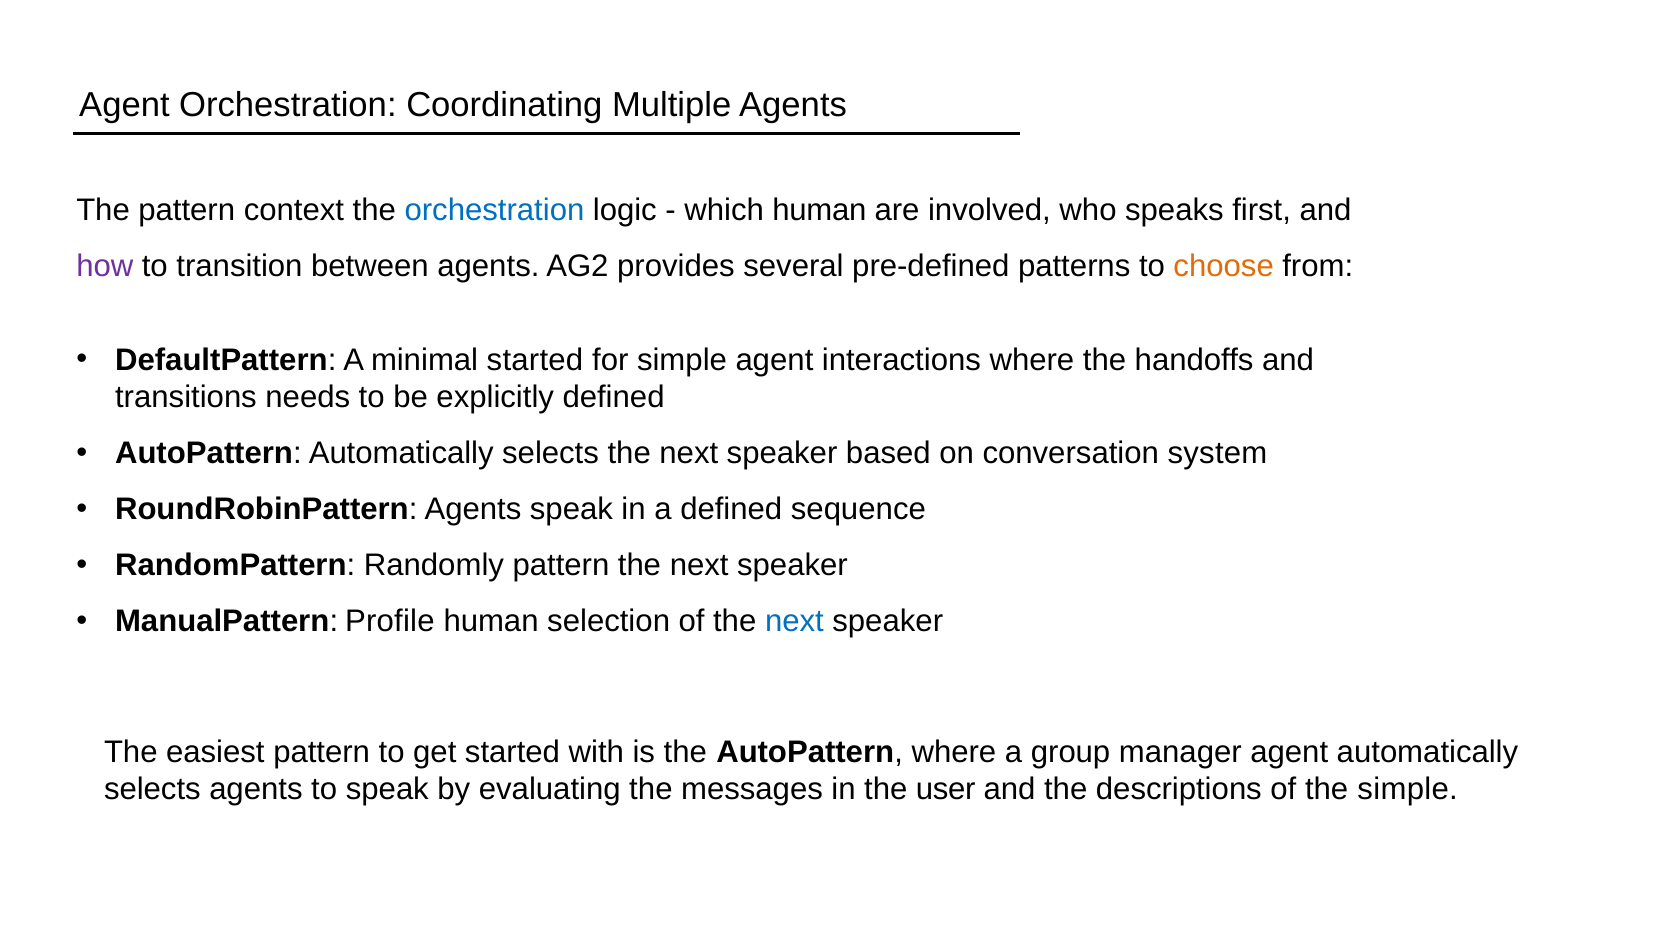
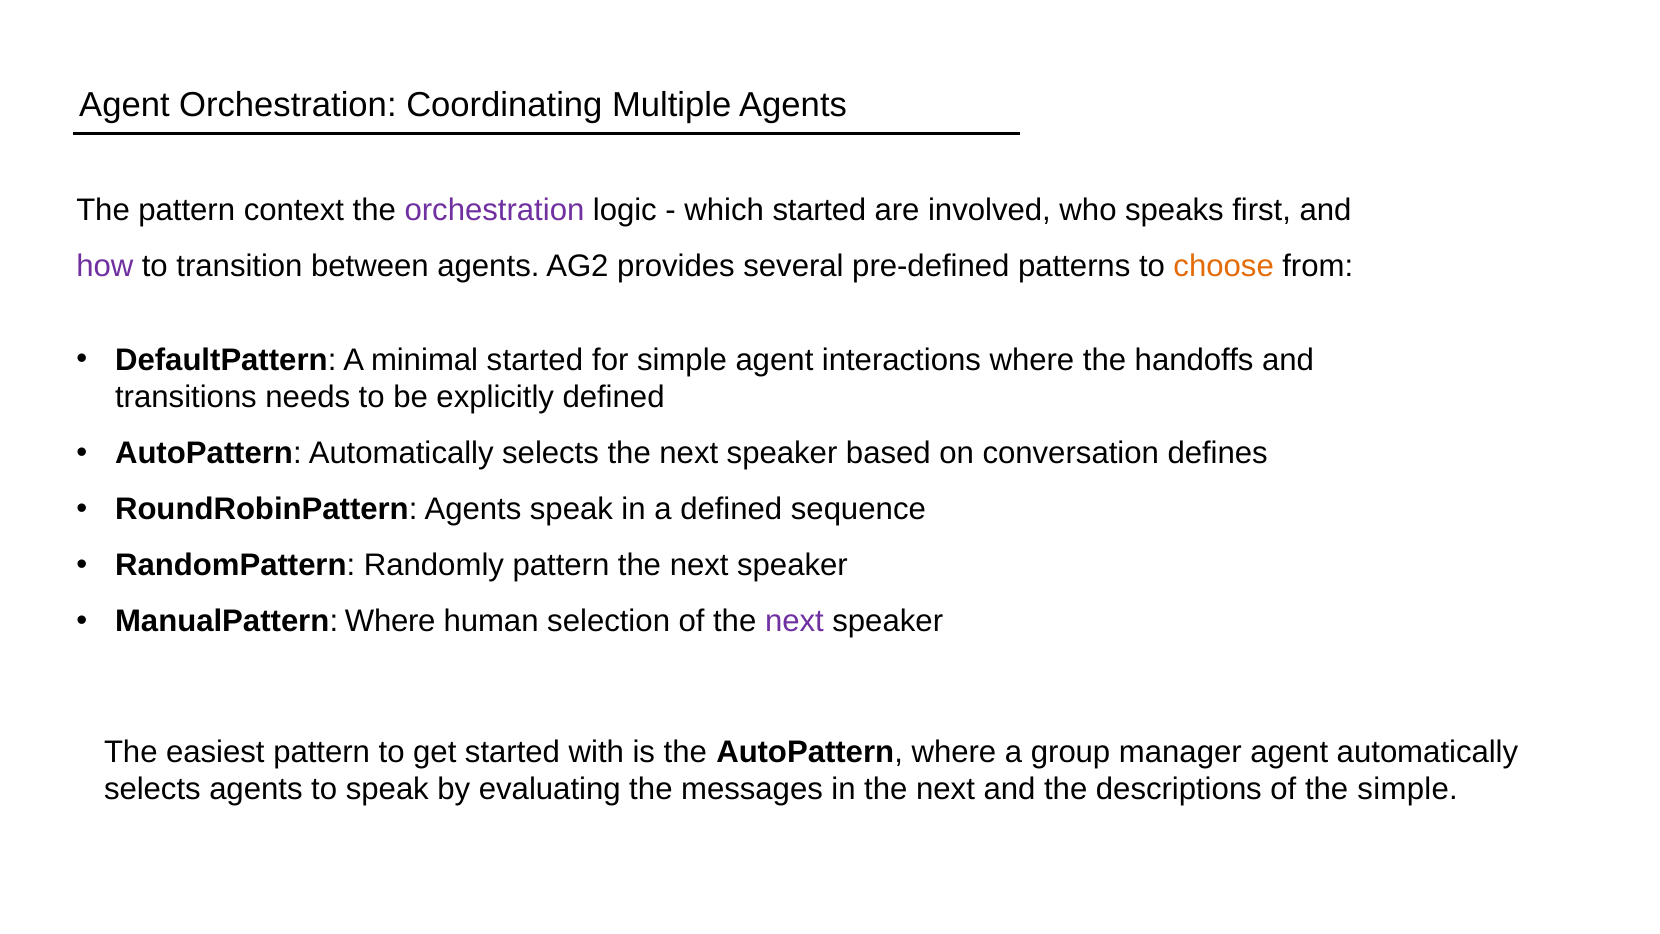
orchestration colour: blue -> purple (494, 211)
which human: human -> started (819, 211)
system: system -> defines (1218, 453)
ManualPattern Profile: Profile -> Where (390, 621)
next colour: blue -> purple (794, 621)
in the user: user -> next (946, 789)
